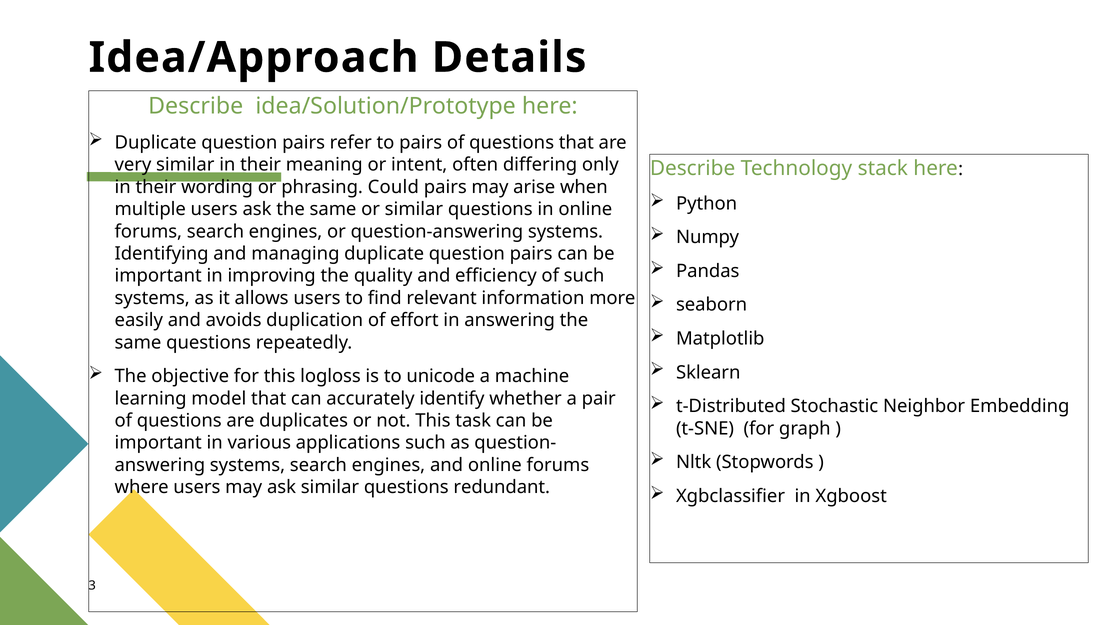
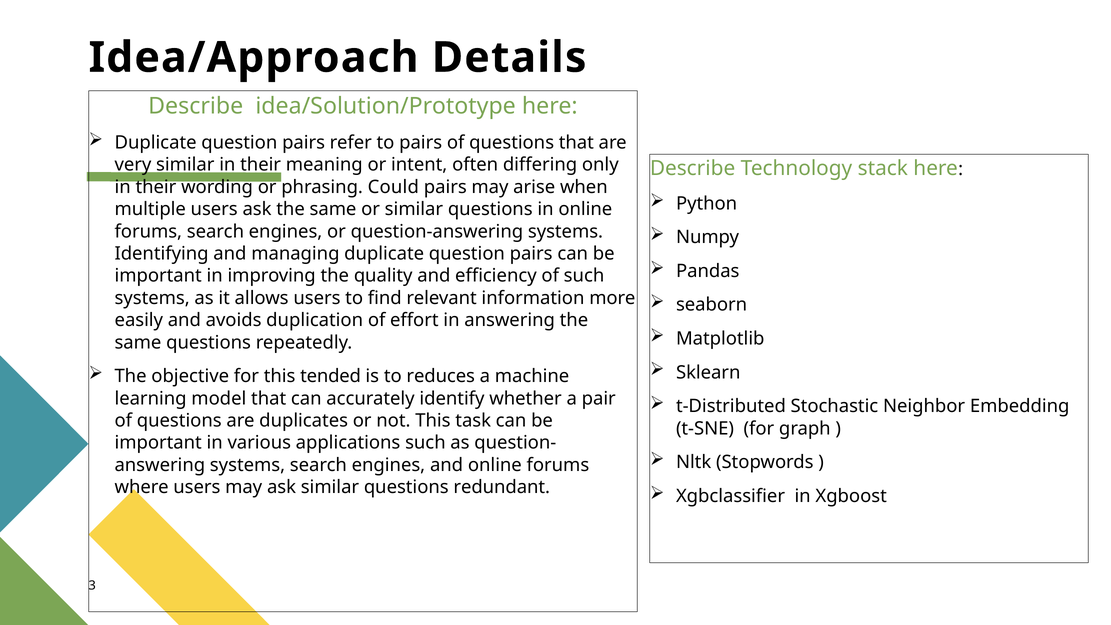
logloss: logloss -> tended (331, 376)
unicode: unicode -> reduces (441, 376)
